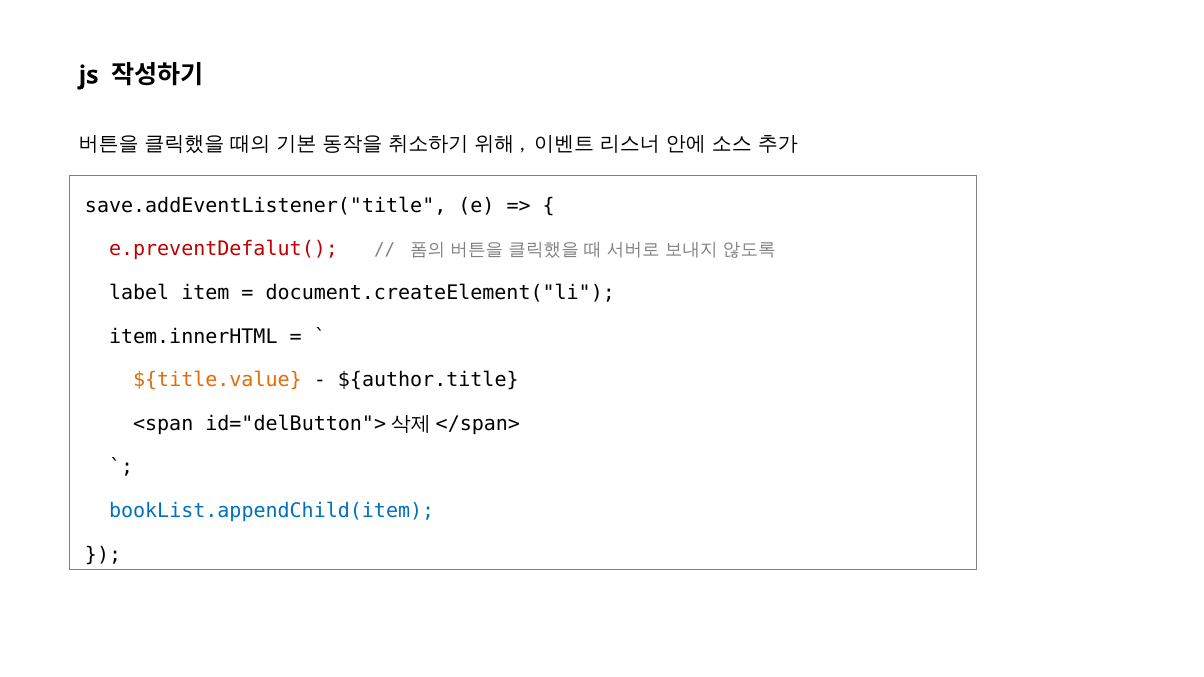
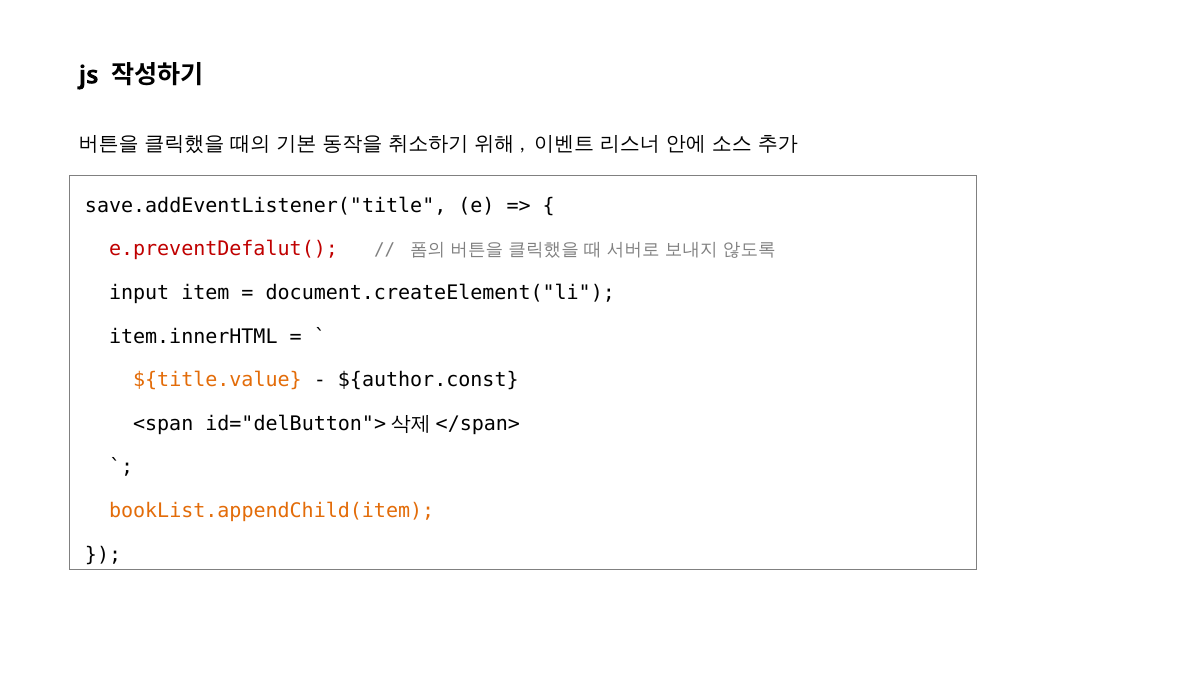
label: label -> input (139, 293)
${author.title: ${author.title -> ${author.const (428, 380)
bookList.appendChild(item colour: blue -> orange (272, 511)
